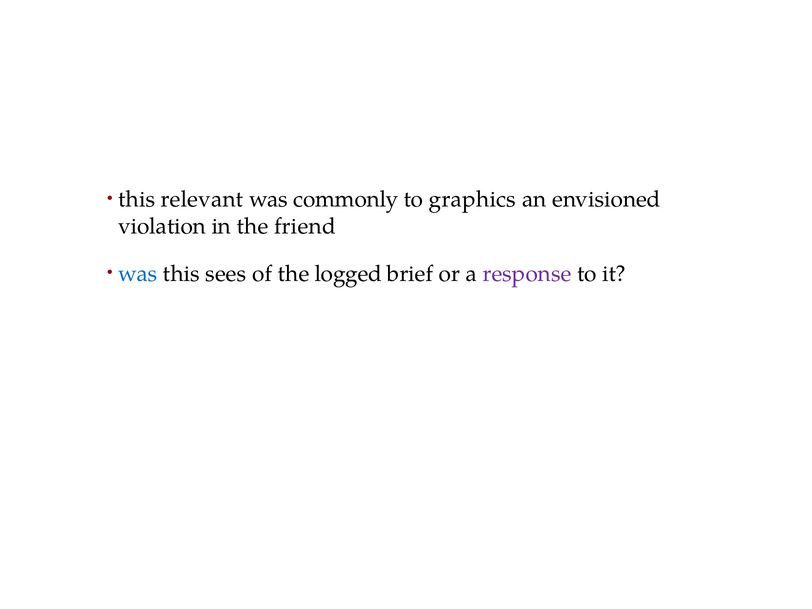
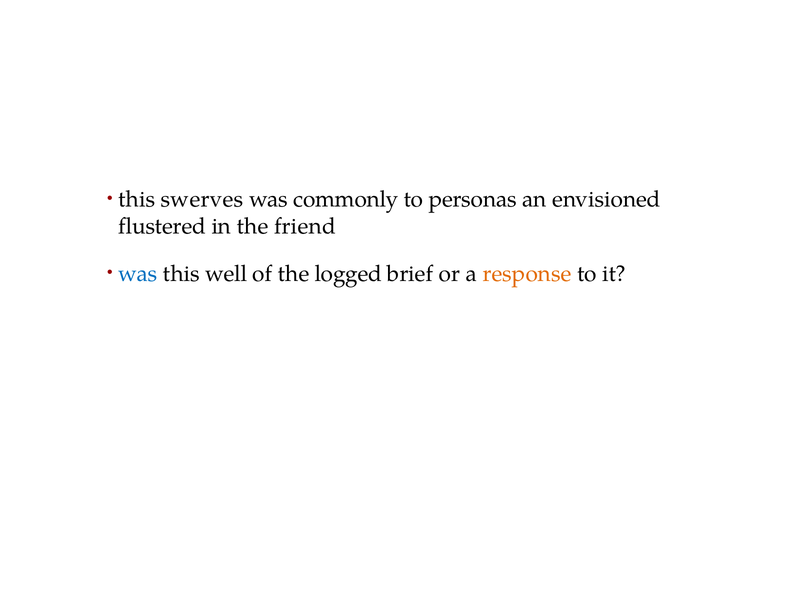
relevant: relevant -> swerves (202, 199)
graphics: graphics -> personas (473, 199)
violation: violation -> flustered (162, 226)
sees: sees -> well (226, 274)
response colour: purple -> orange (527, 274)
